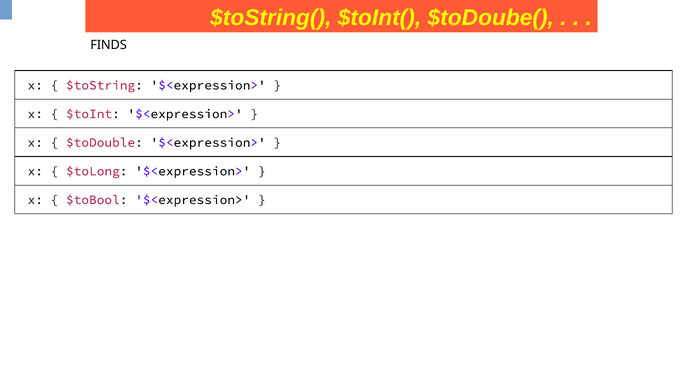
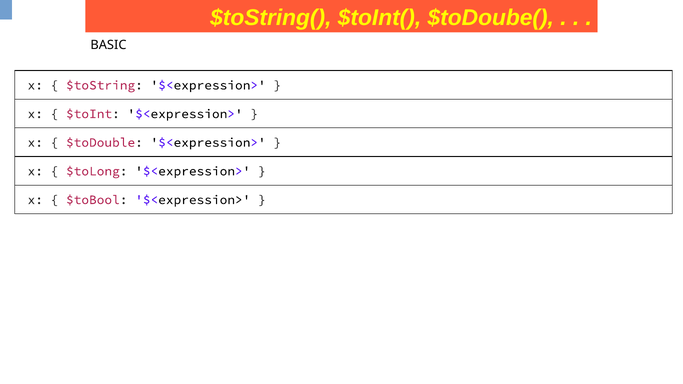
FINDS: FINDS -> BASIC (108, 45)
